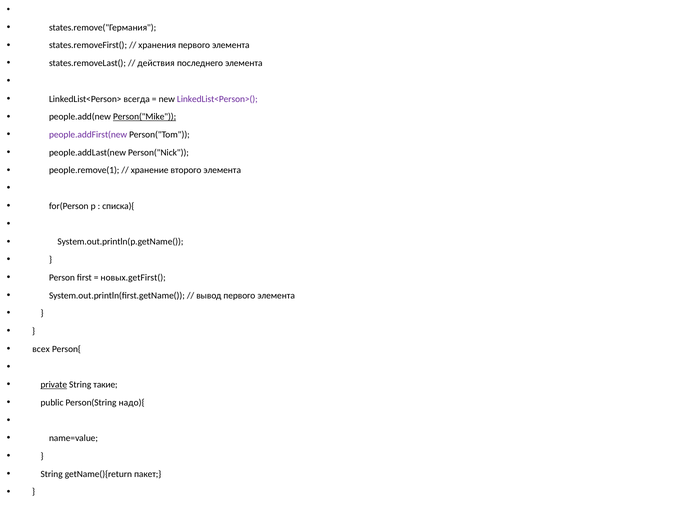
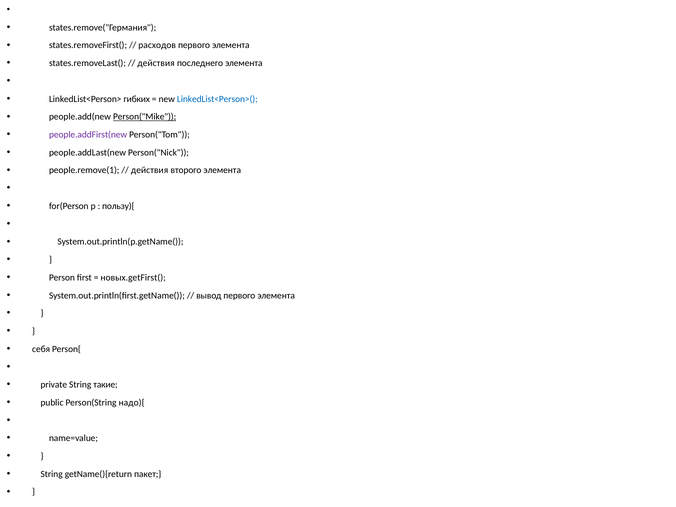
хранения: хранения -> расходов (157, 45)
всегда: всегда -> гибких (137, 99)
LinkedList<Person>( colour: purple -> blue (217, 99)
хранение: хранение -> действия (150, 170)
списка){: списка){ -> пользу){ (118, 206)
всех: всех -> себя (41, 349)
private underline: present -> none (54, 385)
